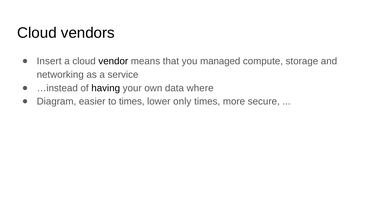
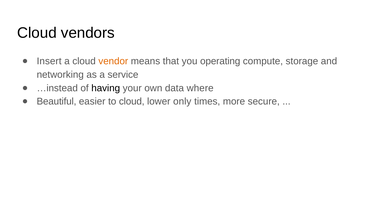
vendor colour: black -> orange (113, 61)
managed: managed -> operating (220, 61)
Diagram: Diagram -> Beautiful (57, 102)
to times: times -> cloud (132, 102)
